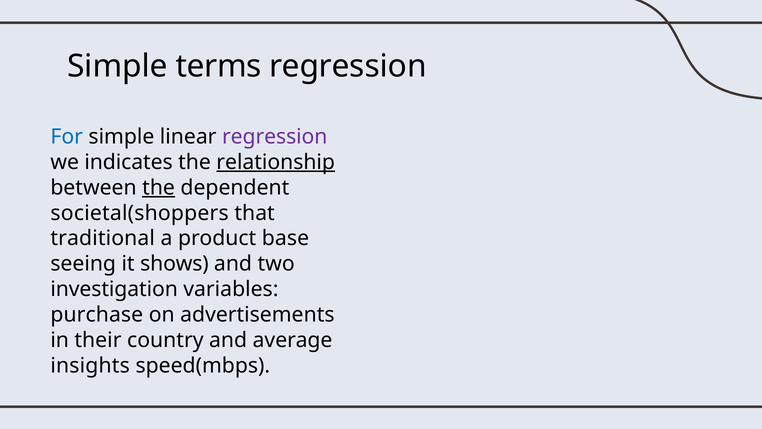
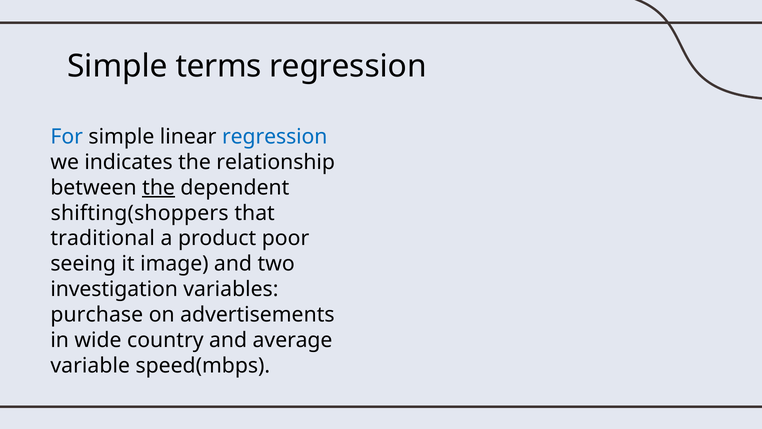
regression colour: purple -> blue (275, 137)
relationship underline: present -> none (276, 162)
societal(shoppers: societal(shoppers -> shifting(shoppers (140, 213)
base: base -> poor (286, 238)
shows: shows -> image (174, 264)
their: their -> wide (98, 340)
insights: insights -> variable (90, 365)
